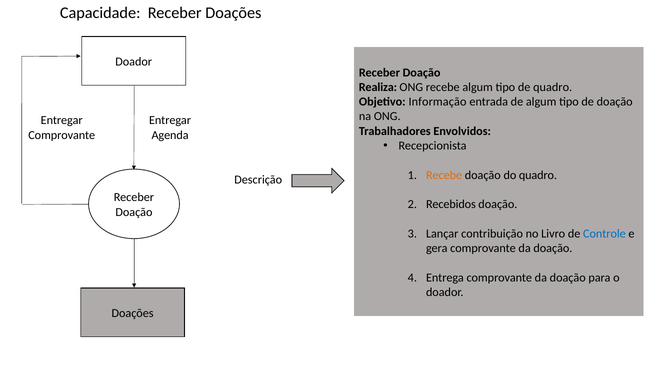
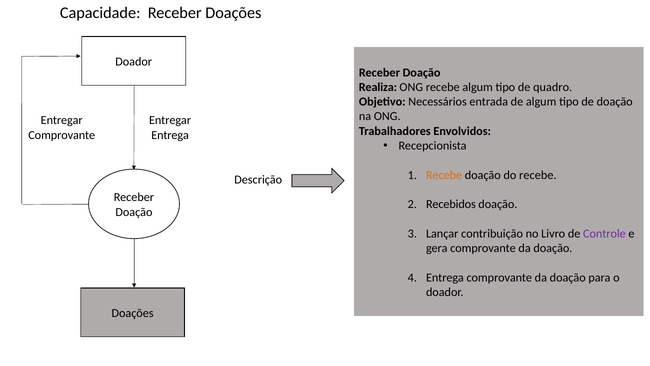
Informação: Informação -> Necessários (438, 102)
Agenda: Agenda -> Entrega (170, 135)
do quadro: quadro -> recebe (538, 175)
Controle colour: blue -> purple (604, 233)
